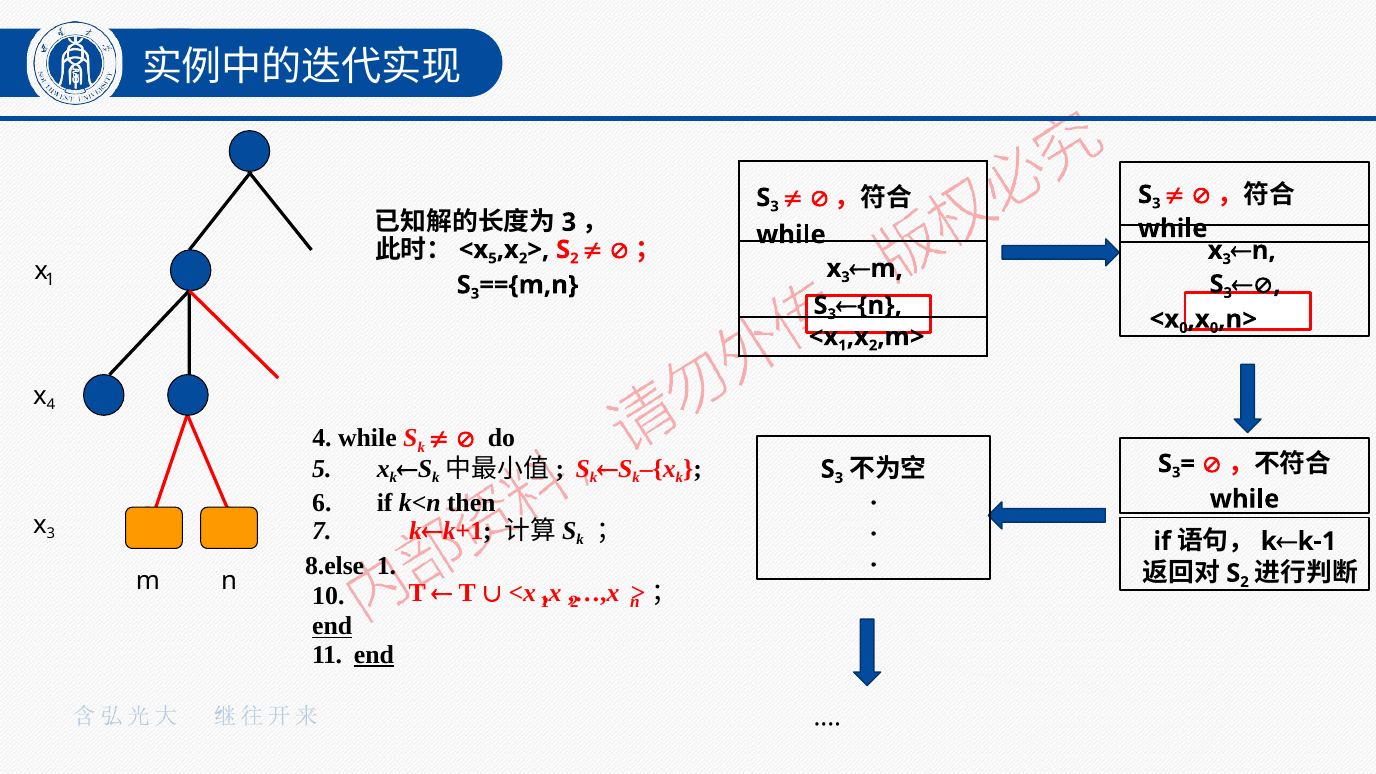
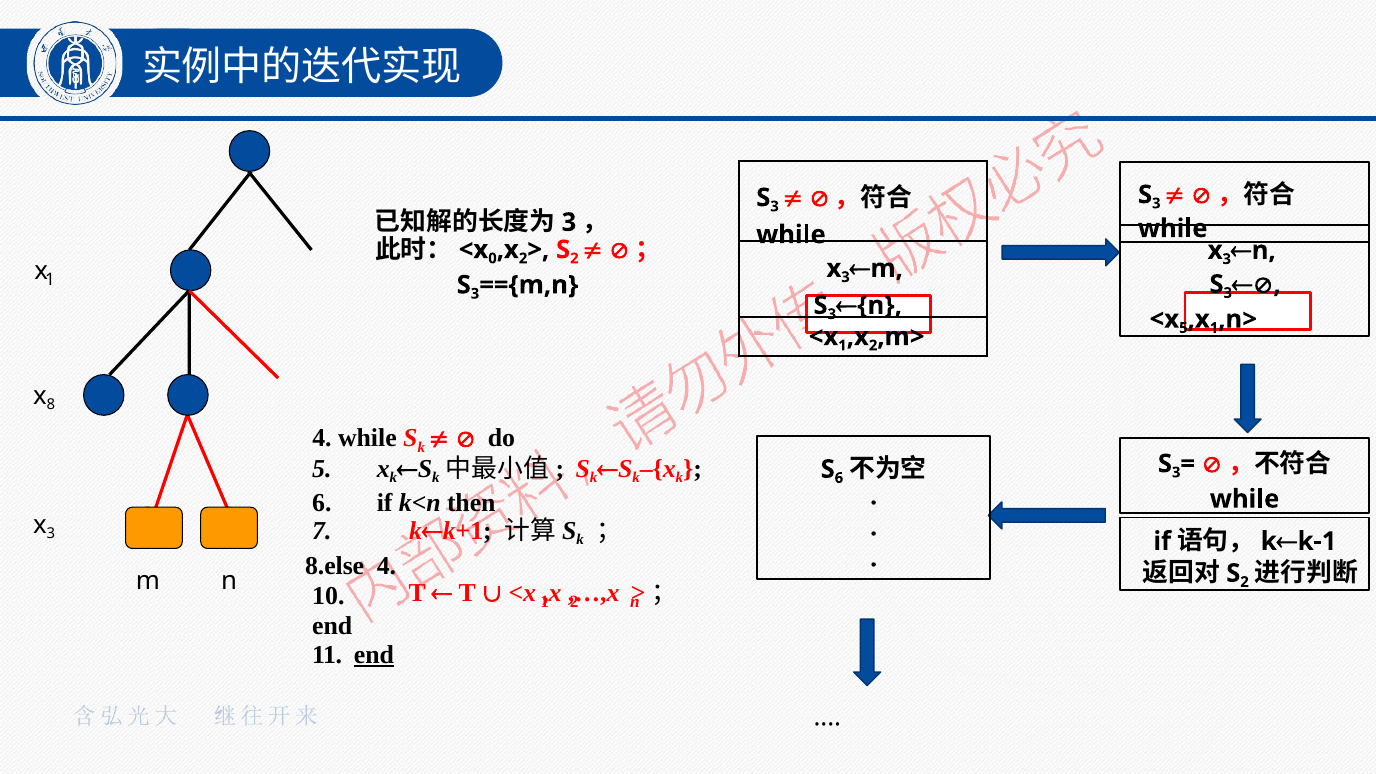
<x 5: 5 -> 0 (493, 258)
<x 0: 0 -> 5 (1183, 328)
,x 0: 0 -> 1 (1214, 328)
x 4: 4 -> 8 (51, 404)
3: 3 -> 6 (839, 478)
1: 1 -> 4 (386, 566)
end underline: present -> none (332, 626)
